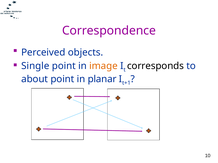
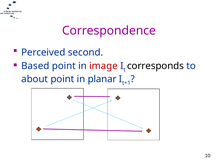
objects: objects -> second (86, 53)
Single: Single -> Based (35, 66)
image colour: orange -> red (103, 66)
